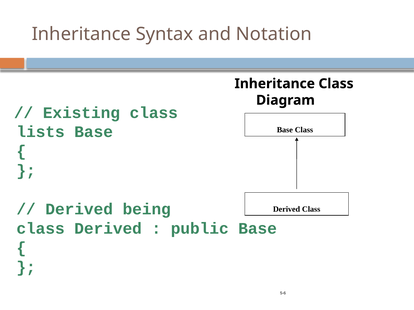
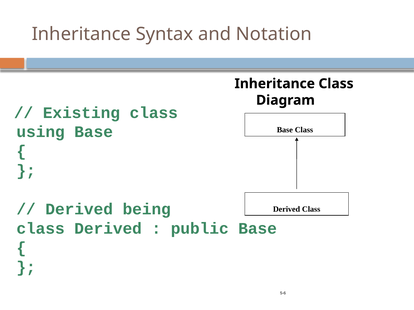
lists: lists -> using (41, 132)
